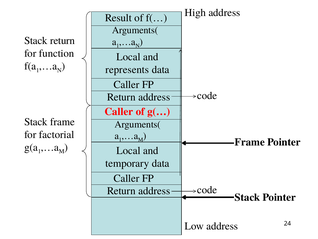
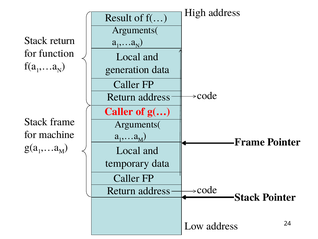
represents: represents -> generation (127, 69)
factorial: factorial -> machine (57, 134)
